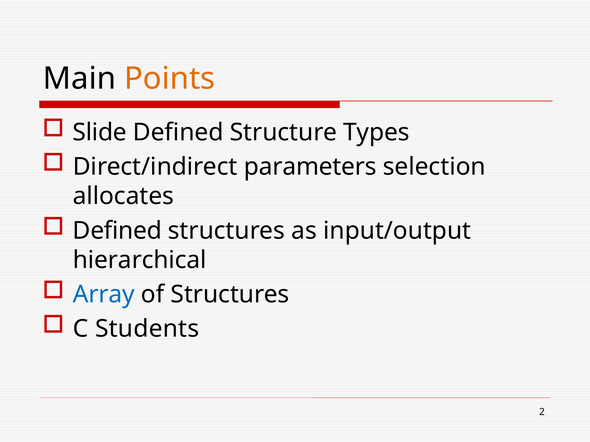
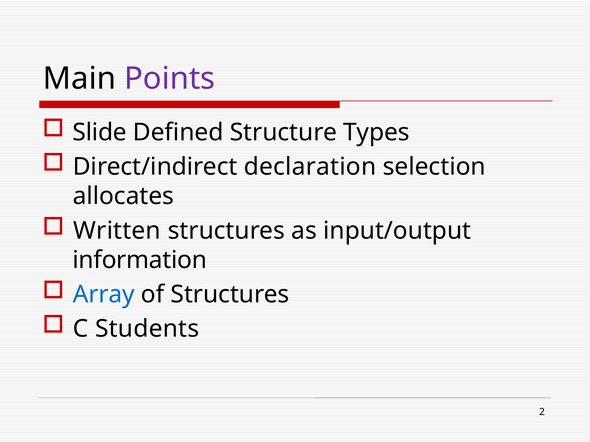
Points colour: orange -> purple (170, 79)
parameters: parameters -> declaration (310, 167)
Defined: Defined -> Written (117, 231)
hierarchical: hierarchical -> information (140, 260)
